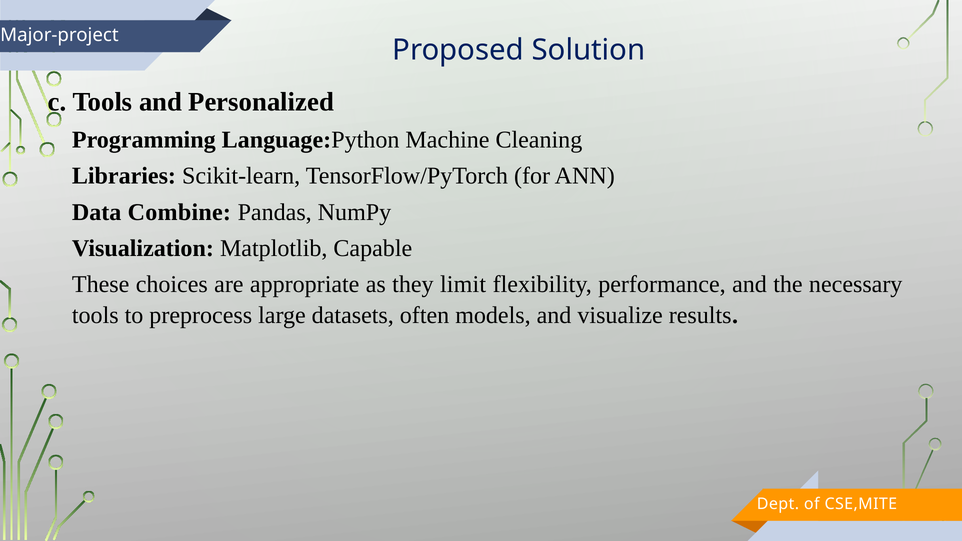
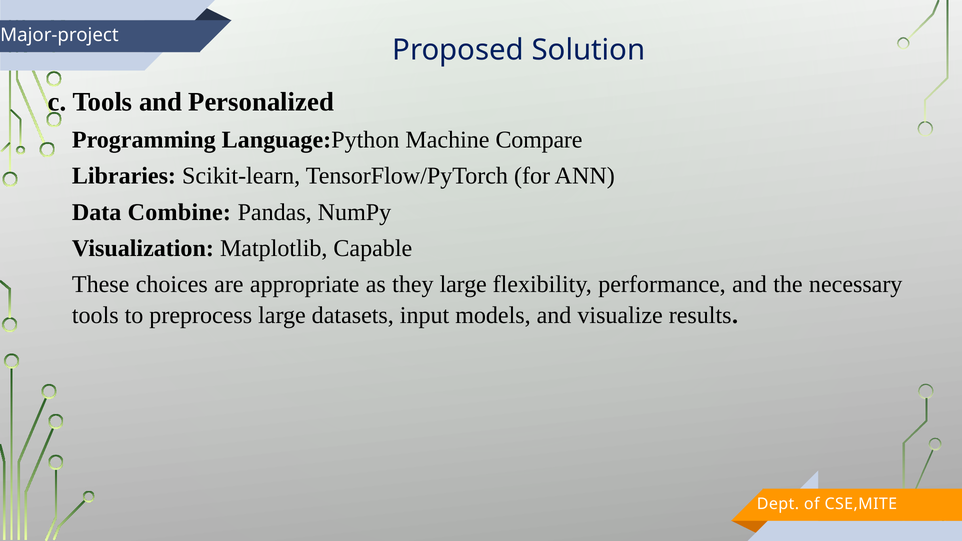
Cleaning: Cleaning -> Compare (539, 140)
they limit: limit -> large (463, 285)
often: often -> input (425, 315)
